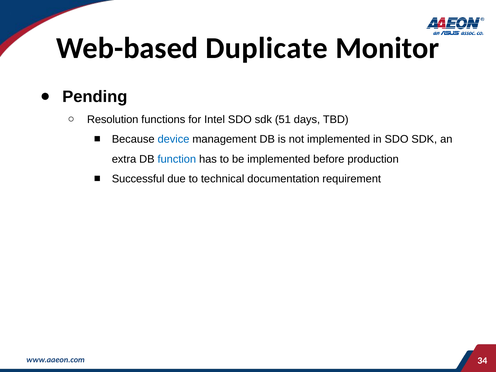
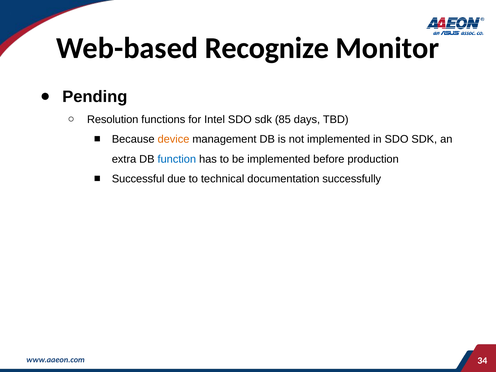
Duplicate: Duplicate -> Recognize (267, 48)
51: 51 -> 85 (283, 119)
device colour: blue -> orange (173, 139)
requirement: requirement -> successfully (352, 179)
